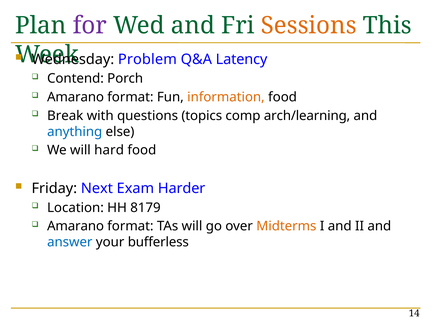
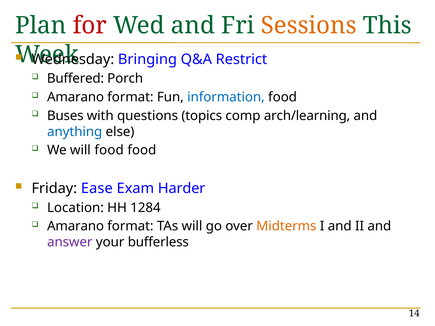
for colour: purple -> red (90, 26)
Problem: Problem -> Bringing (147, 59)
Latency: Latency -> Restrict (241, 59)
Contend: Contend -> Buffered (76, 79)
information colour: orange -> blue (226, 97)
Break: Break -> Buses (65, 116)
will hard: hard -> food (109, 150)
Next: Next -> Ease (97, 189)
8179: 8179 -> 1284 (145, 208)
answer colour: blue -> purple (70, 242)
